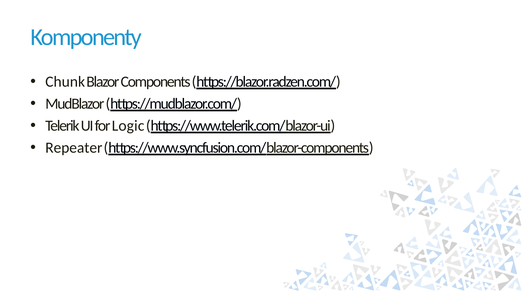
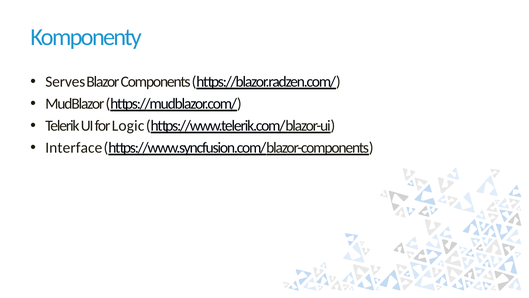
Chunk: Chunk -> Serves (65, 82)
Repeater: Repeater -> Interface (74, 148)
